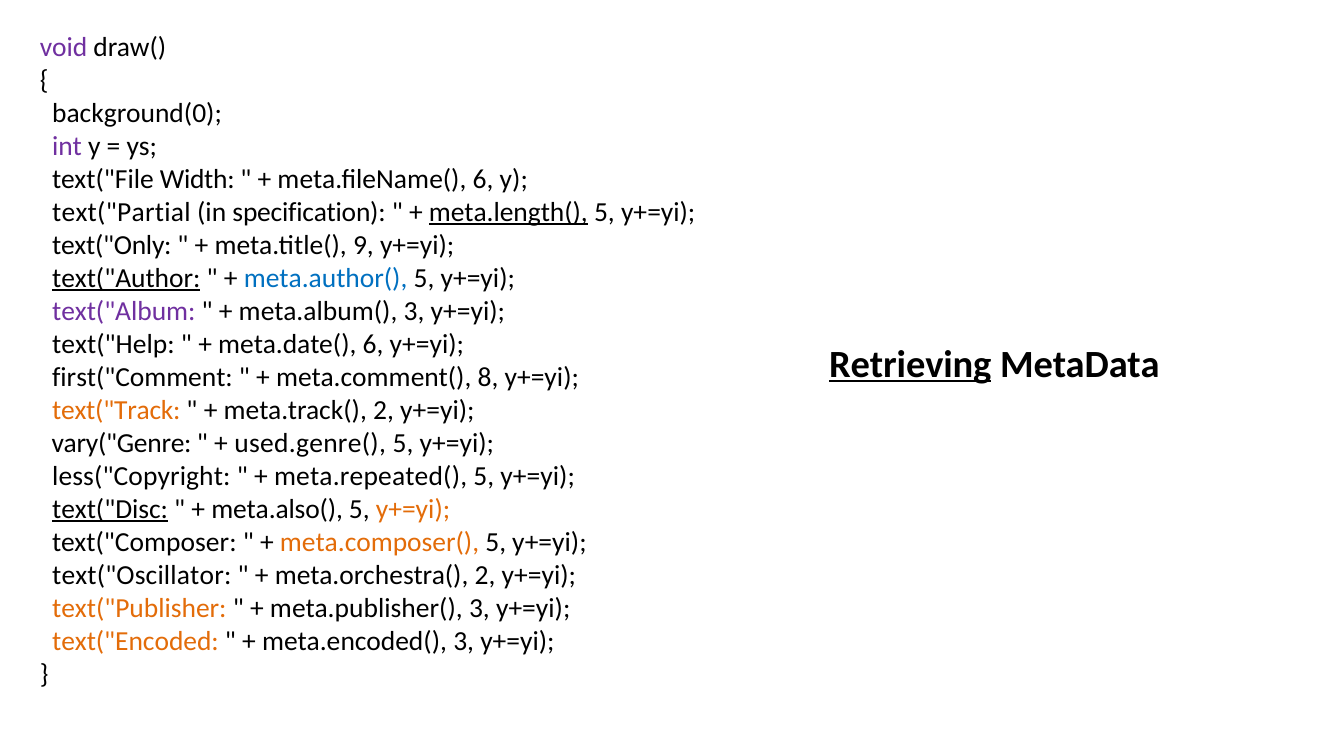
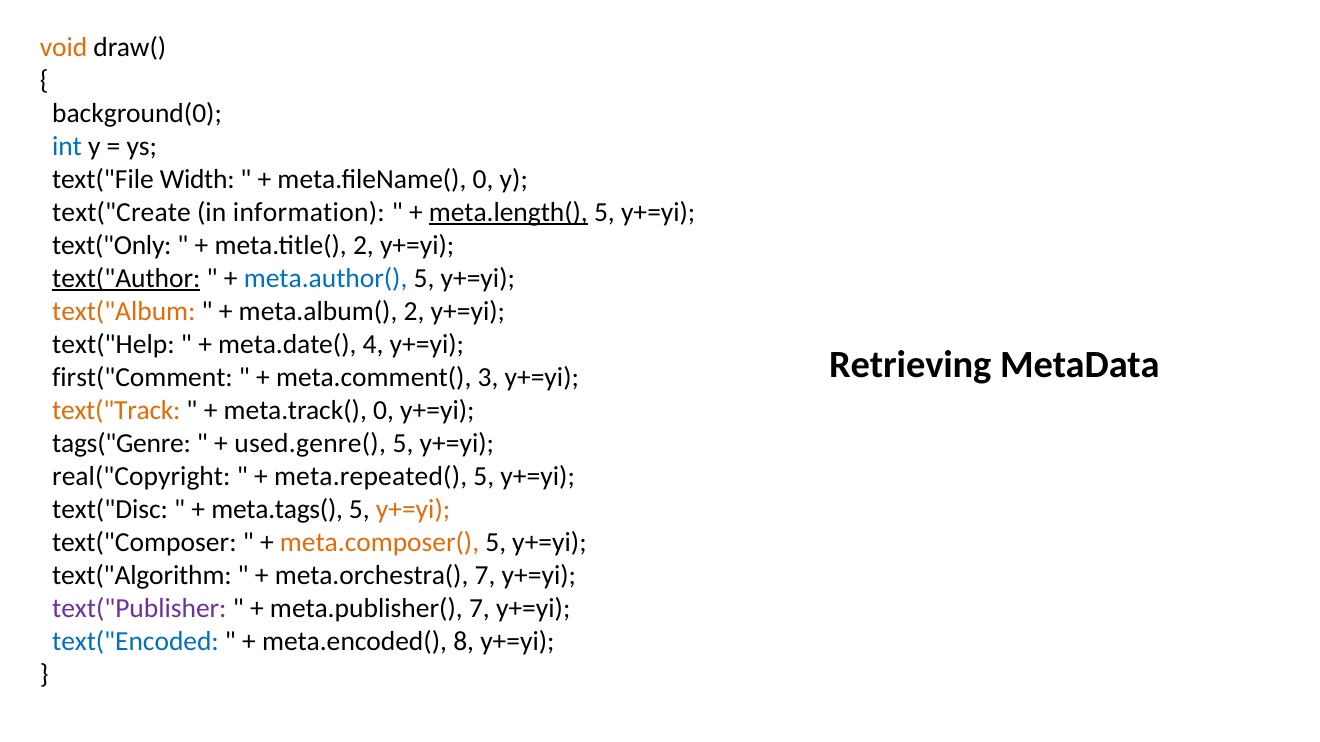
void colour: purple -> orange (64, 47)
int colour: purple -> blue (67, 146)
meta.fileName( 6: 6 -> 0 (483, 179)
text("Partial: text("Partial -> text("Create (121, 212)
specification: specification -> information (309, 212)
meta.title( 9: 9 -> 2 (363, 245)
text("Album colour: purple -> orange (124, 311)
meta.album( 3: 3 -> 2 (414, 311)
meta.date( 6: 6 -> 4 (373, 344)
Retrieving underline: present -> none (910, 365)
8: 8 -> 3 (488, 377)
meta.track( 2: 2 -> 0 (383, 410)
vary("Genre: vary("Genre -> tags("Genre (122, 443)
less("Copyright: less("Copyright -> real("Copyright (141, 476)
text("Disc underline: present -> none (110, 509)
meta.also(: meta.also( -> meta.tags( (277, 509)
text("Oscillator: text("Oscillator -> text("Algorithm (142, 576)
meta.orchestra( 2: 2 -> 7 (485, 576)
text("Publisher colour: orange -> purple (139, 609)
meta.publisher( 3: 3 -> 7 (479, 609)
text("Encoded colour: orange -> blue (135, 642)
meta.encoded( 3: 3 -> 8 (464, 642)
